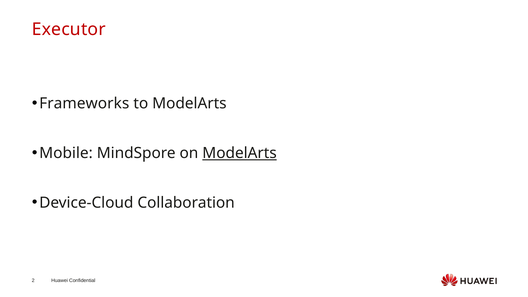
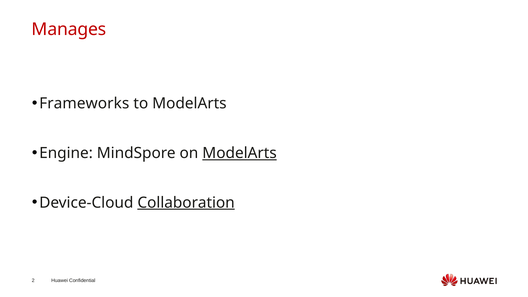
Executor: Executor -> Manages (69, 29)
Mobile: Mobile -> Engine (66, 153)
Collaboration underline: none -> present (186, 203)
